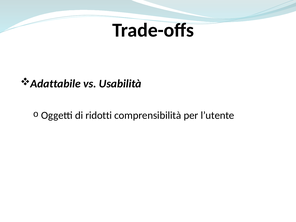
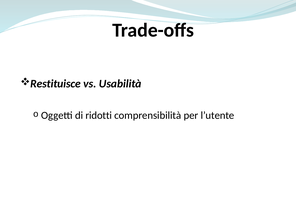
Adattabile: Adattabile -> Restituisce (56, 84)
